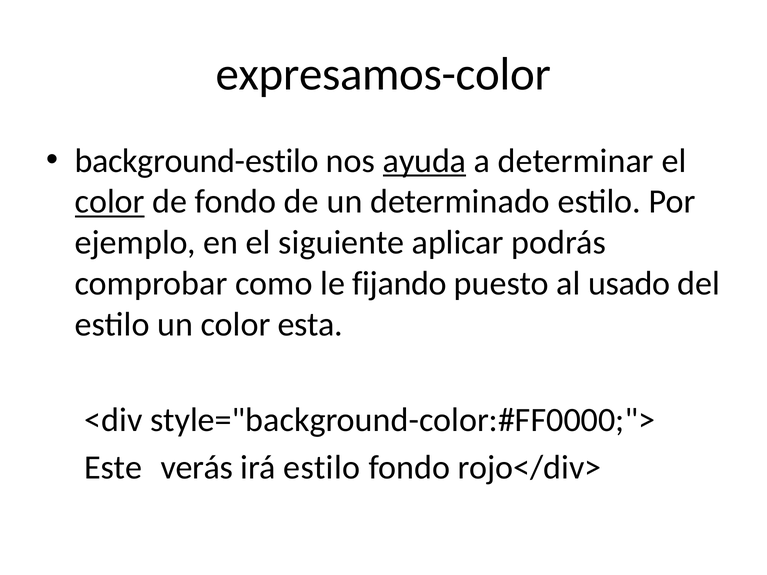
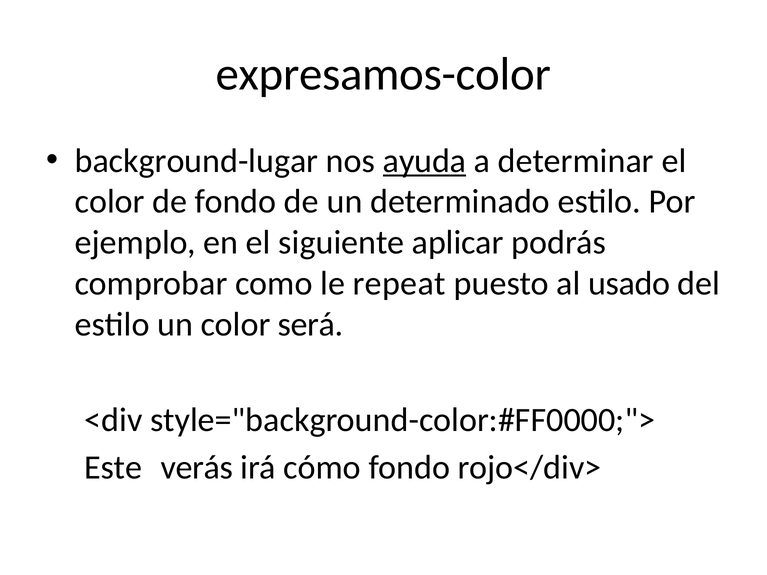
background-estilo: background-estilo -> background-lugar (196, 161)
color underline: present -> none (110, 202)
fijando: fijando -> repeat (399, 284)
esta: esta -> será (310, 325)
irá estilo: estilo -> cómo (322, 468)
